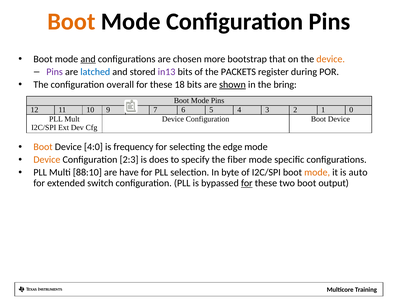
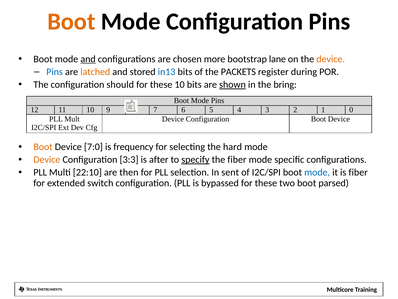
that: that -> lane (277, 59)
Pins colour: purple -> blue (55, 72)
latched colour: blue -> orange (95, 72)
in13 colour: purple -> blue (167, 72)
overall: overall -> should (120, 84)
these 18: 18 -> 10 (180, 84)
4:0: 4:0 -> 7:0 (93, 147)
edge: edge -> hard (232, 147)
2:3: 2:3 -> 3:3 (129, 159)
does: does -> after (159, 159)
specify underline: none -> present (195, 159)
88:10: 88:10 -> 22:10 (87, 172)
have: have -> then (129, 172)
byte: byte -> sent (230, 172)
mode colour: orange -> blue (317, 172)
is auto: auto -> fiber (358, 172)
for underline: present -> none (247, 183)
output: output -> parsed (334, 183)
